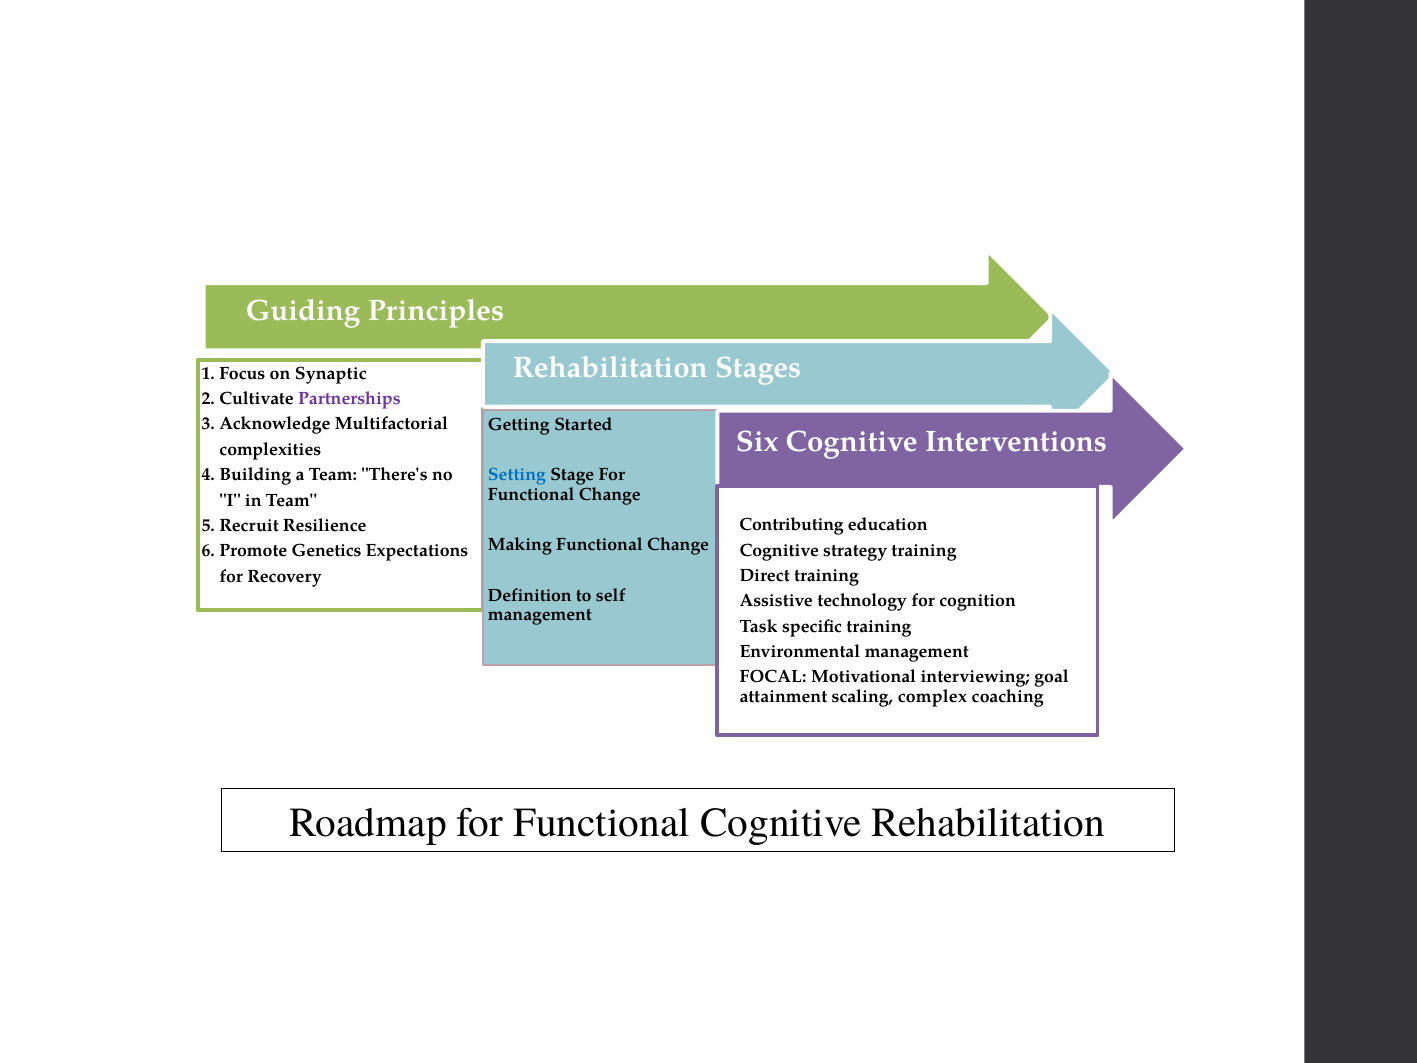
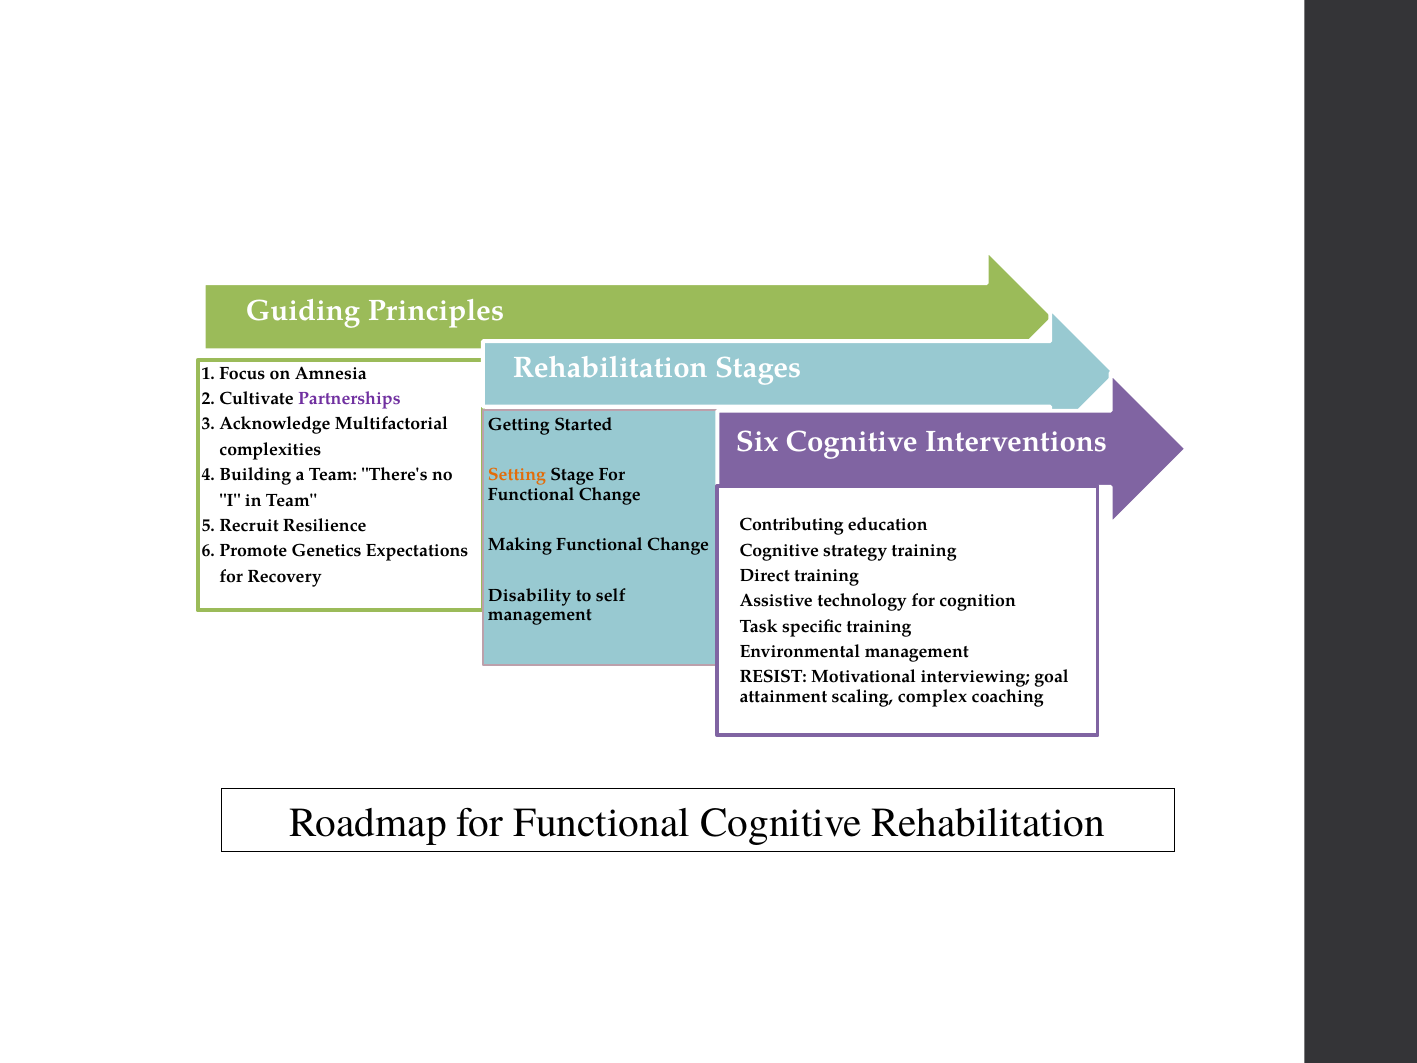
Synaptic: Synaptic -> Amnesia (331, 373)
Setting colour: blue -> orange (517, 475)
Definition: Definition -> Disability (530, 596)
FOCAL: FOCAL -> RESIST (773, 677)
